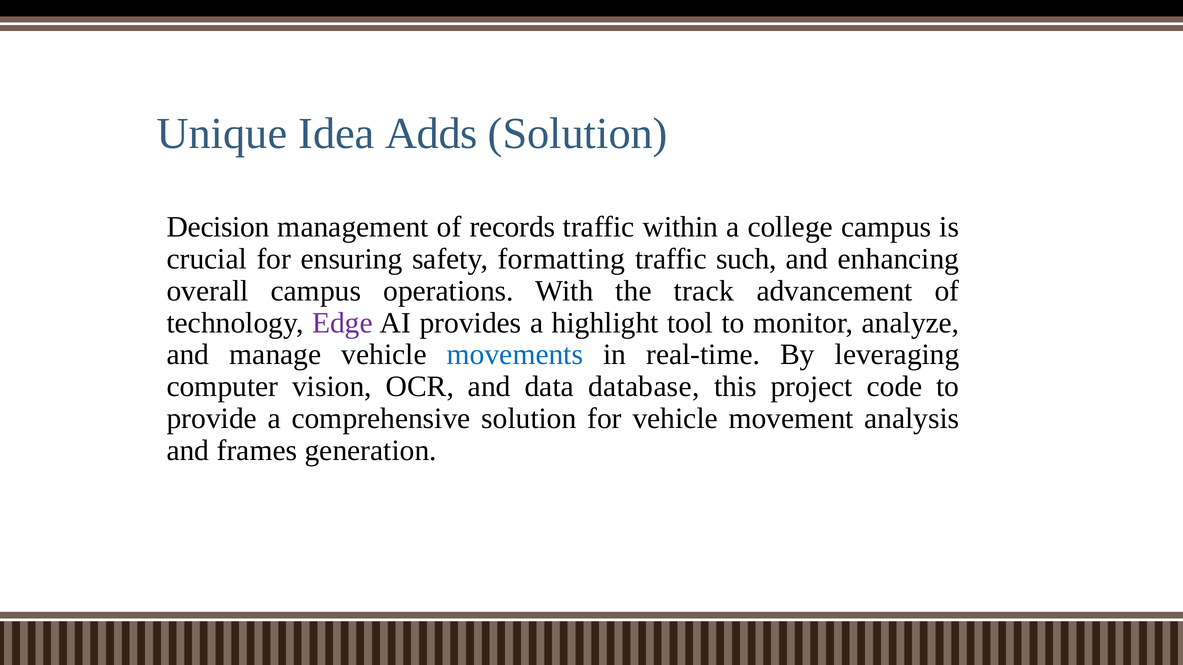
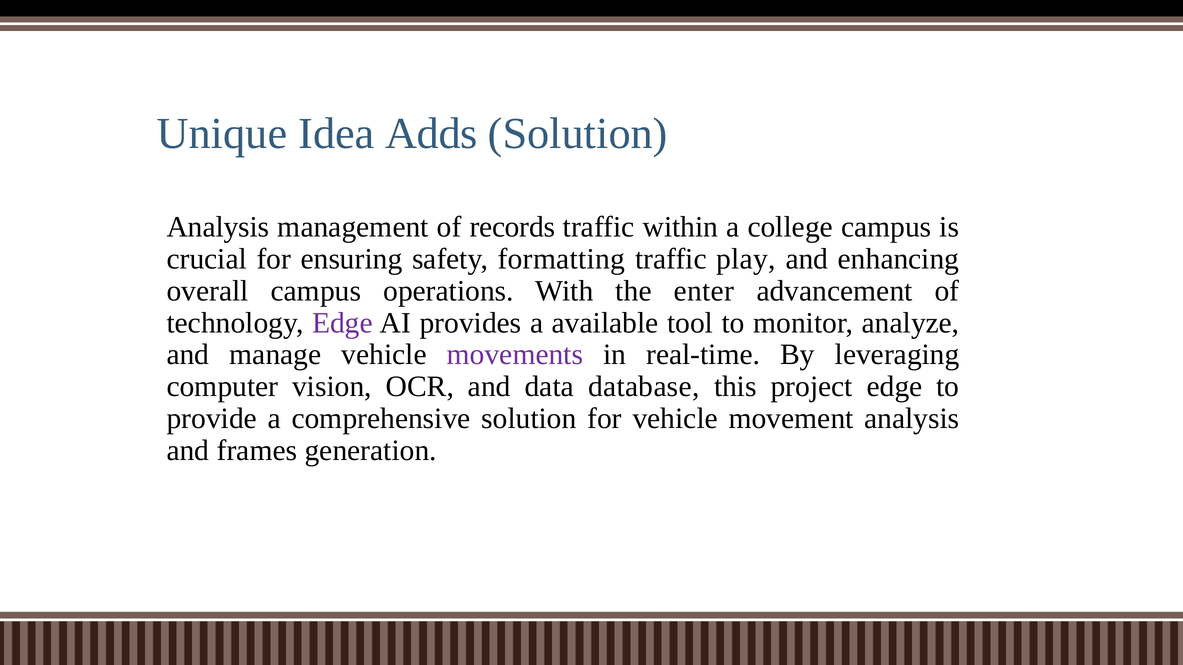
Decision: Decision -> Analysis (218, 227)
such: such -> play (746, 259)
track: track -> enter (704, 291)
highlight: highlight -> available (605, 323)
movements colour: blue -> purple (515, 355)
project code: code -> edge (895, 387)
